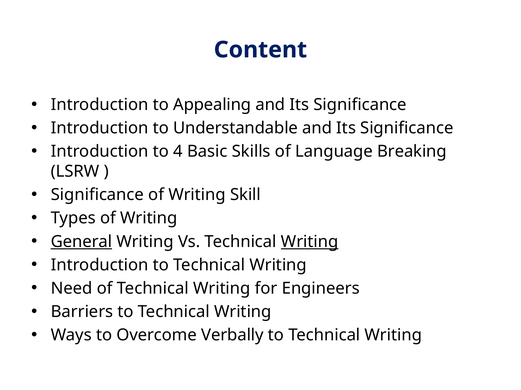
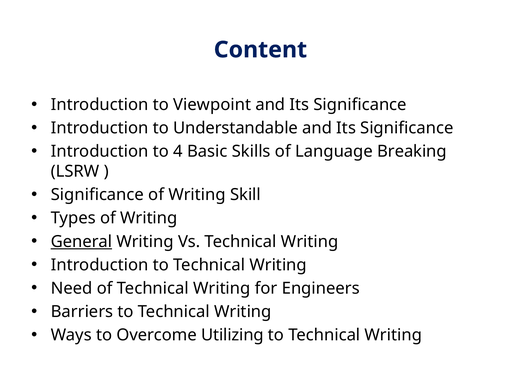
Appealing: Appealing -> Viewpoint (212, 105)
Writing underline: present -> none (310, 242)
Verbally: Verbally -> Utilizing (232, 336)
